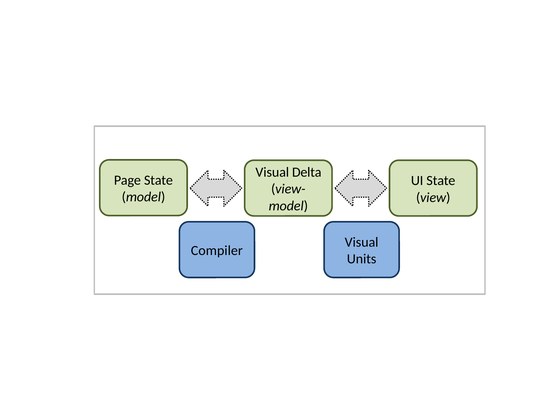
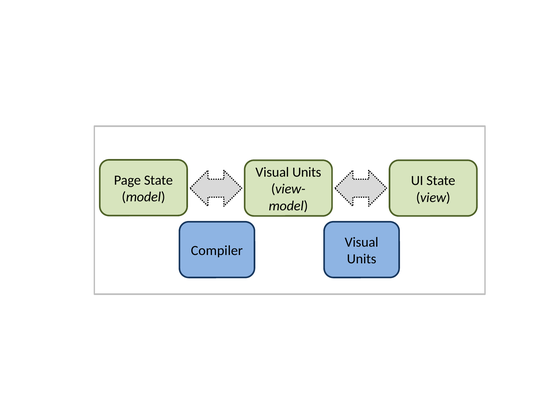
Delta: Delta -> Units (307, 172)
